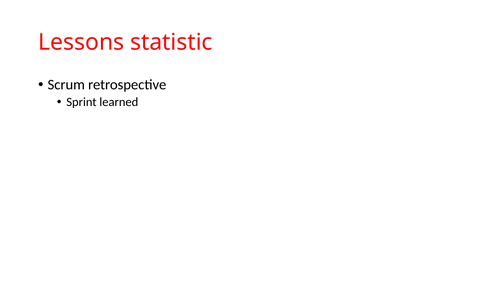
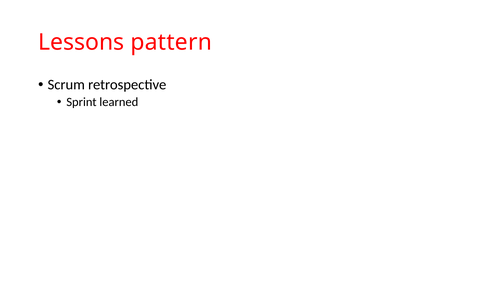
statistic: statistic -> pattern (171, 42)
